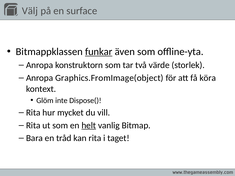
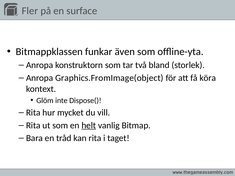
Välj: Välj -> Fler (30, 11)
funkar underline: present -> none (99, 52)
värde: värde -> bland (159, 65)
